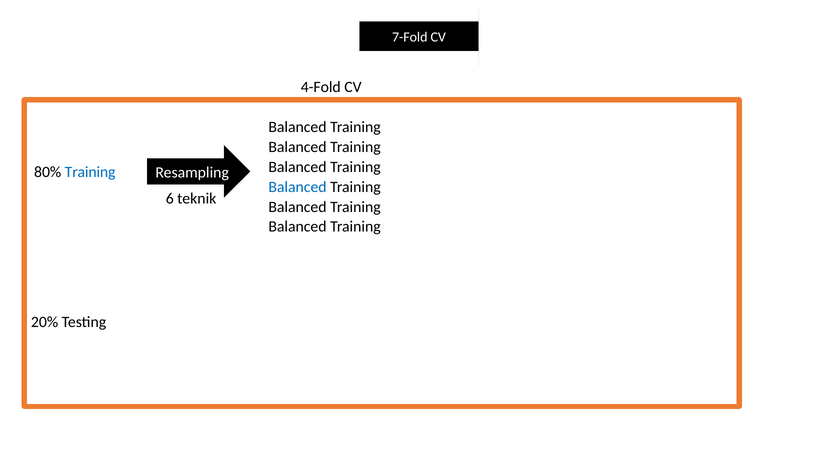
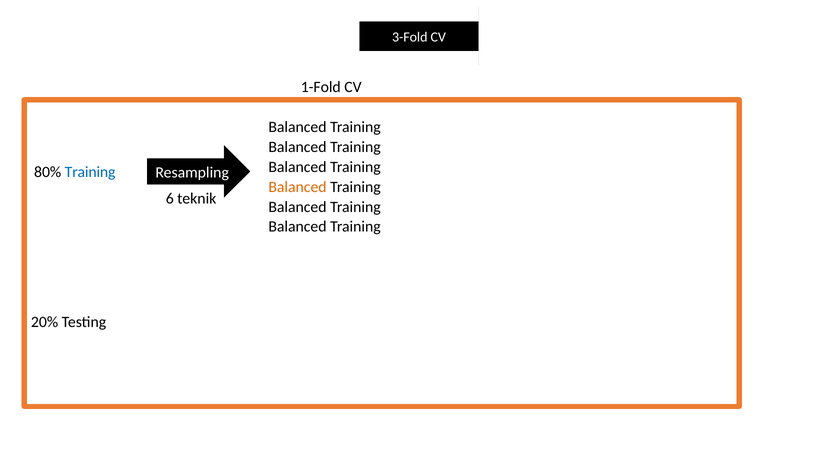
7-Fold: 7-Fold -> 3-Fold (410, 37)
4-Fold: 4-Fold -> 1-Fold (321, 87)
Balanced colour: blue -> orange (297, 187)
